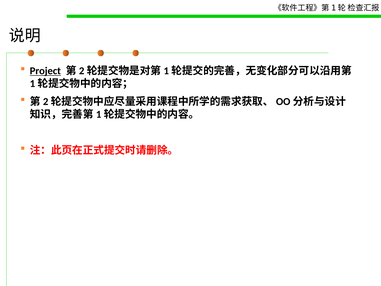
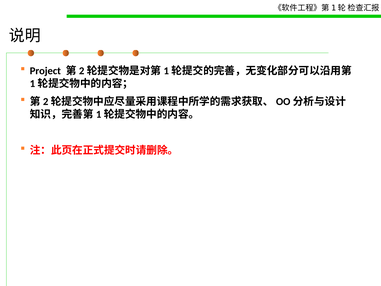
Project underline: present -> none (45, 71)
